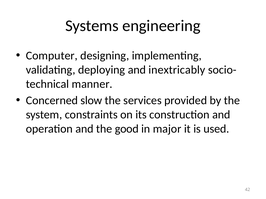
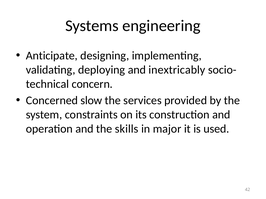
Computer: Computer -> Anticipate (52, 56)
manner: manner -> concern (92, 84)
good: good -> skills (127, 129)
